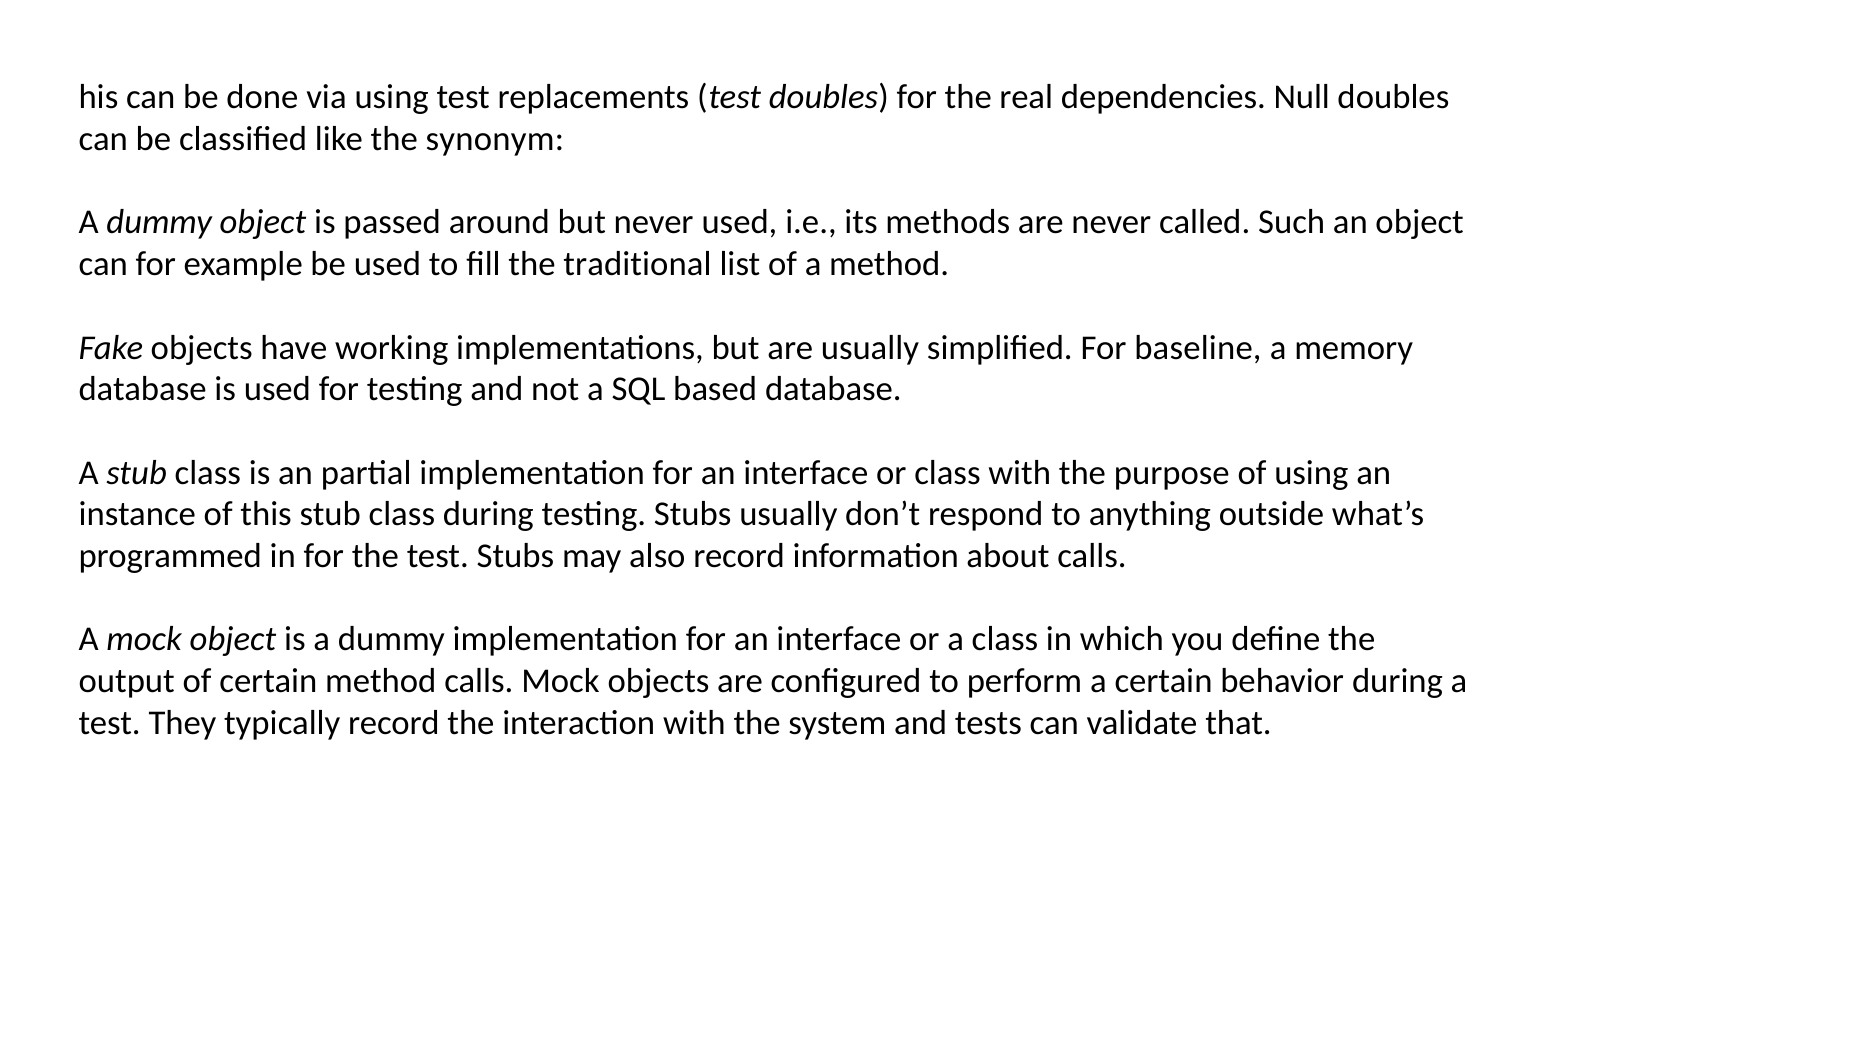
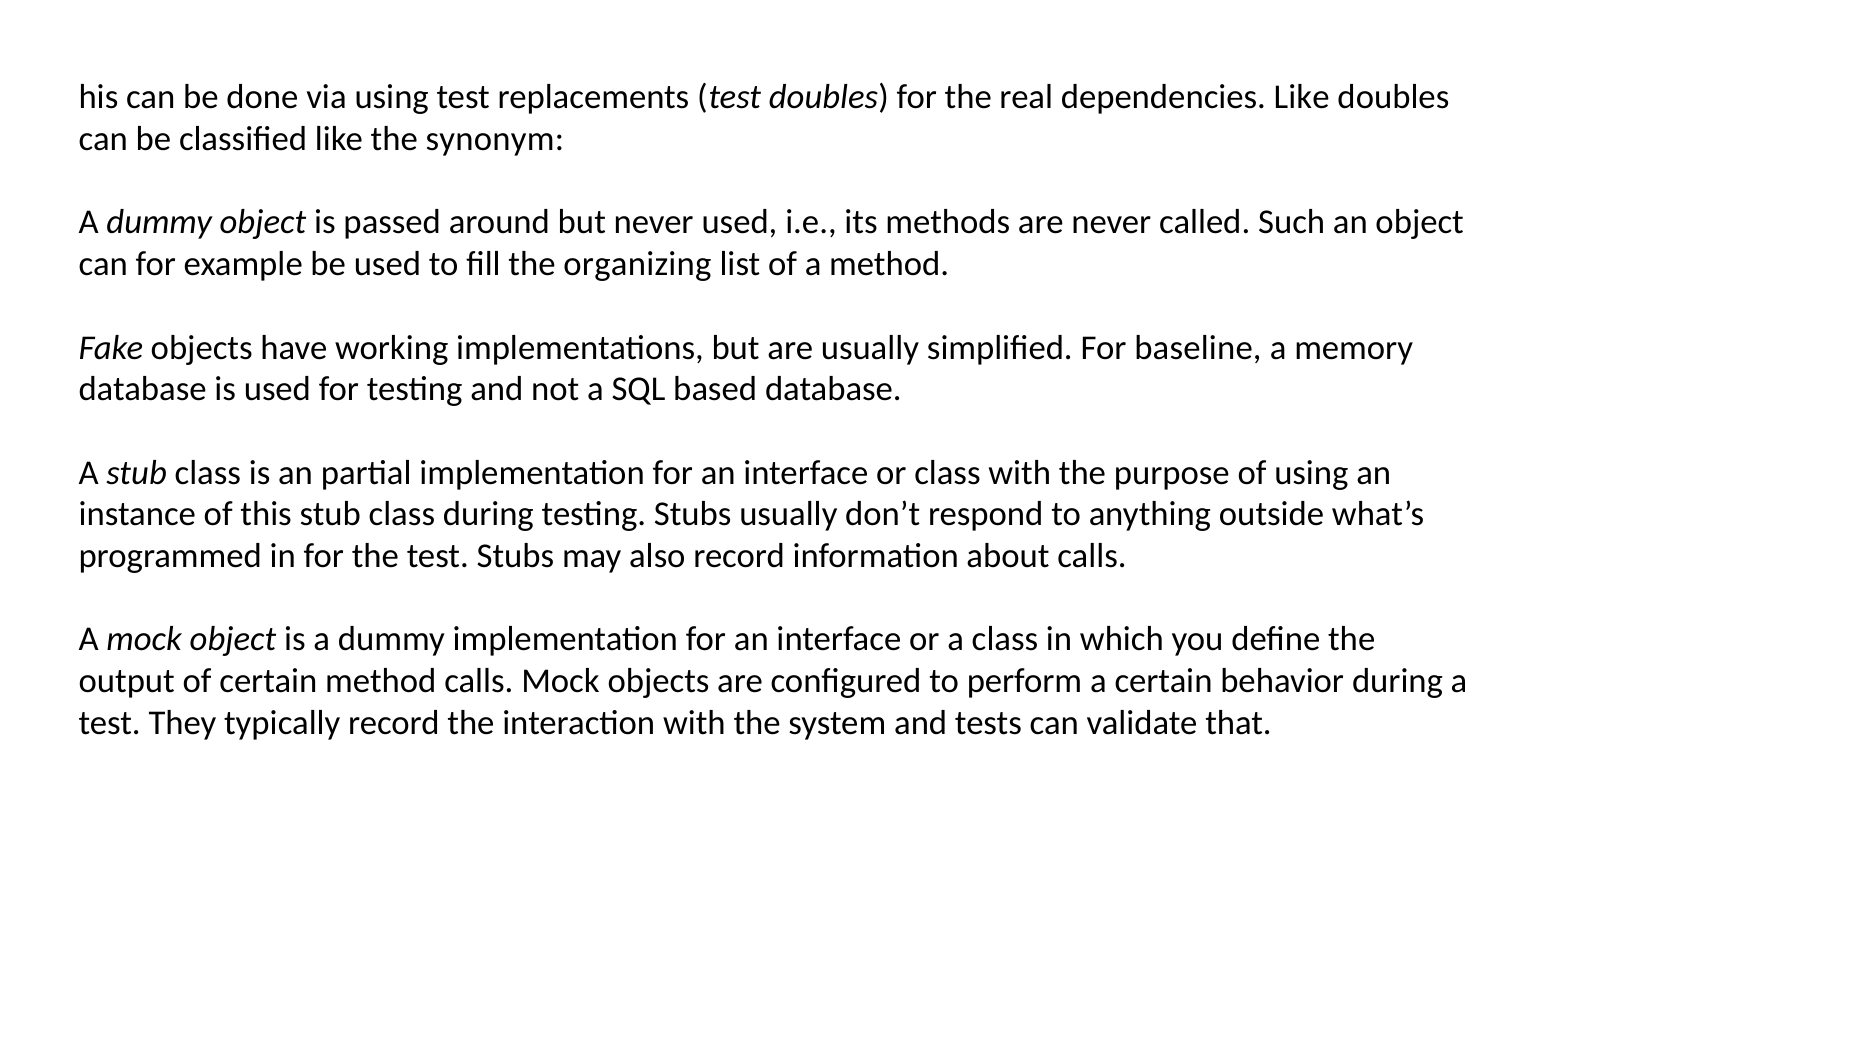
dependencies Null: Null -> Like (1302, 97)
traditional: traditional -> organizing (637, 264)
